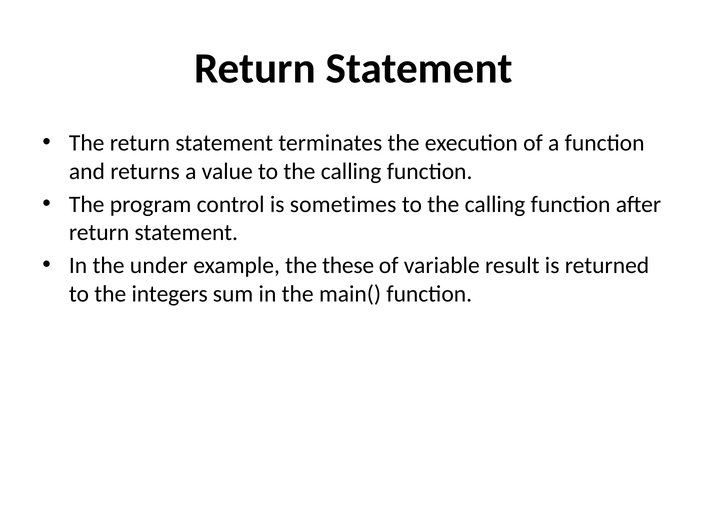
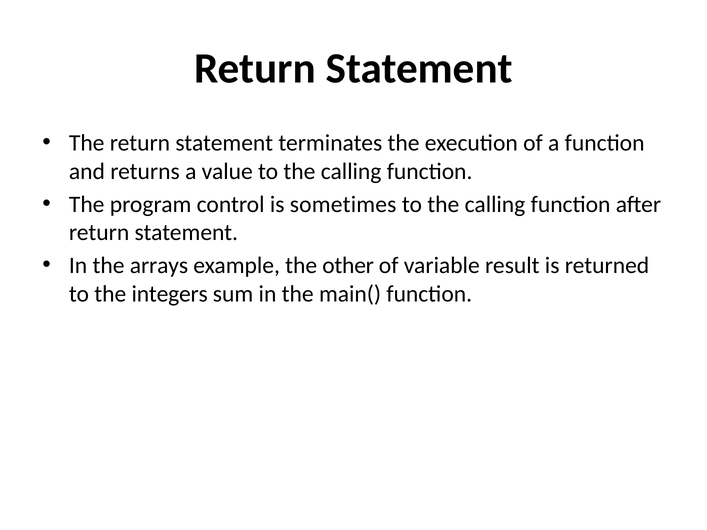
under: under -> arrays (159, 266)
these: these -> other (348, 266)
